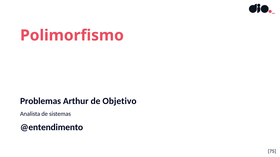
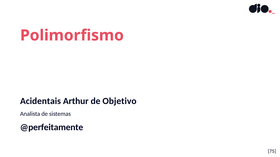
Problemas: Problemas -> Acidentais (40, 101)
@entendimento: @entendimento -> @perfeitamente (52, 128)
